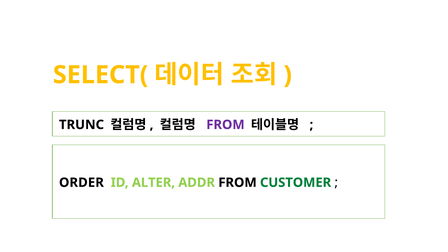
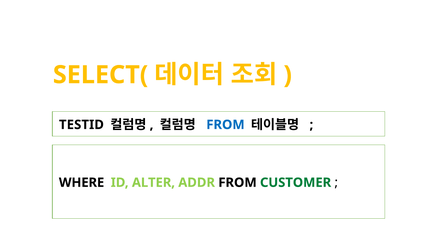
TRUNC: TRUNC -> TESTID (81, 125)
FROM colour: purple -> blue (225, 125)
ORDER: ORDER -> WHERE (82, 183)
